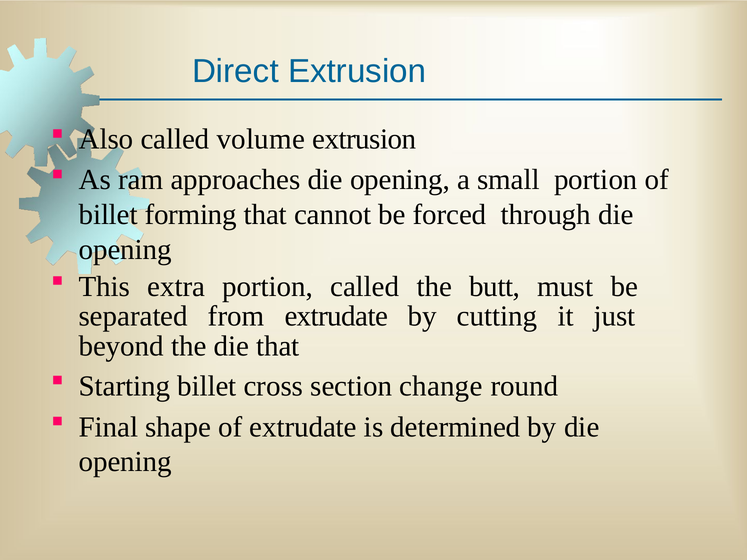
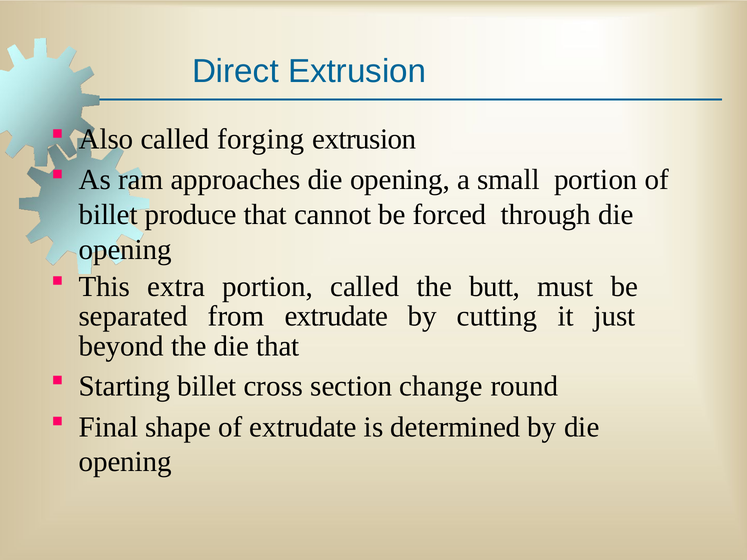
volume: volume -> forging (261, 139)
forming: forming -> produce (191, 215)
